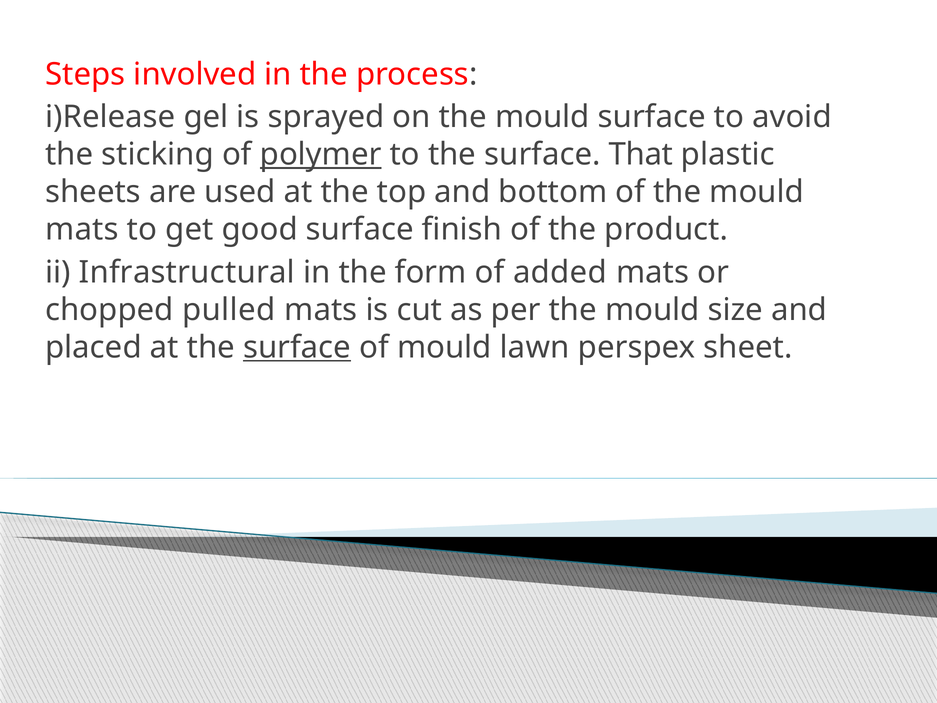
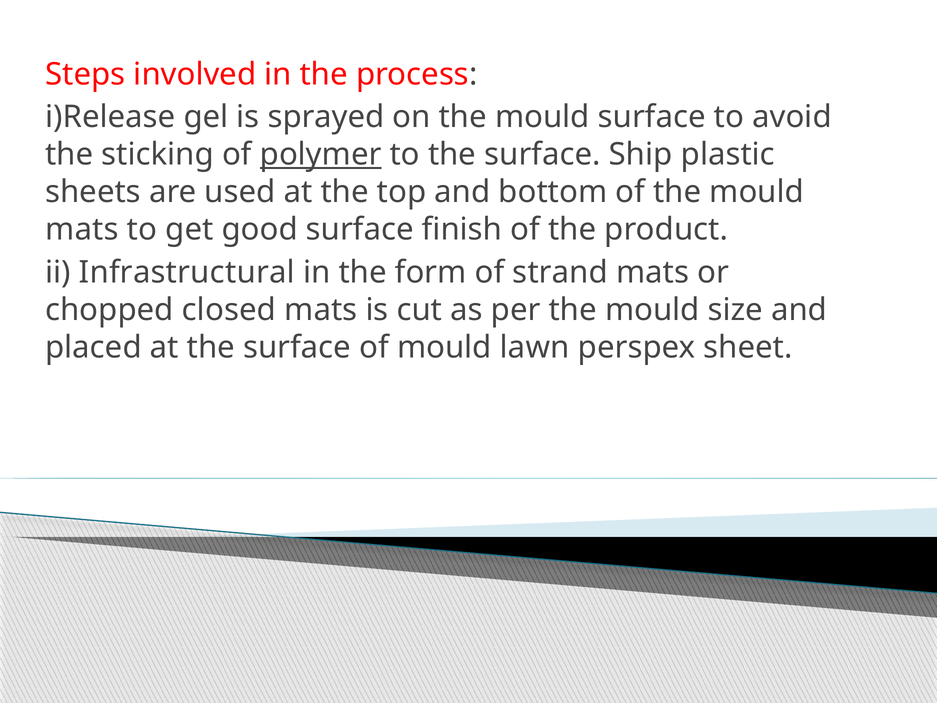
That: That -> Ship (641, 155)
added: added -> strand (560, 272)
pulled: pulled -> closed (229, 310)
surface underline: present -> none (297, 347)
